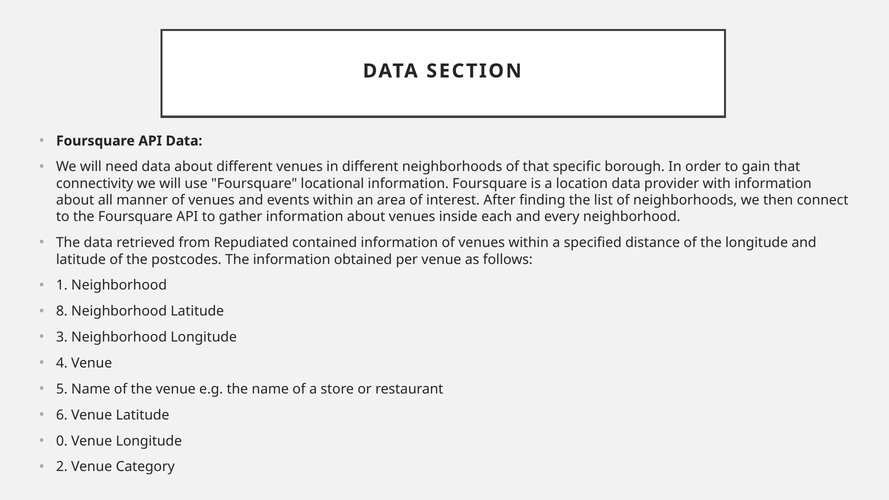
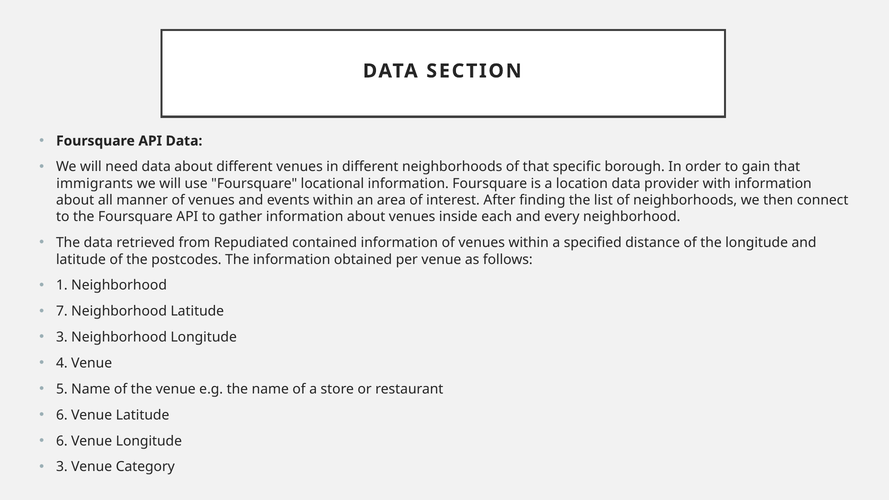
connectivity: connectivity -> immigrants (95, 184)
8: 8 -> 7 (62, 311)
0: 0 -> 6 (62, 441)
2: 2 -> 3 (62, 467)
